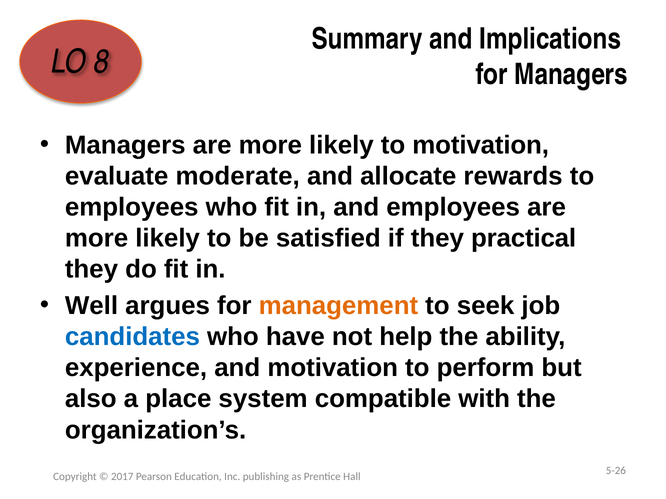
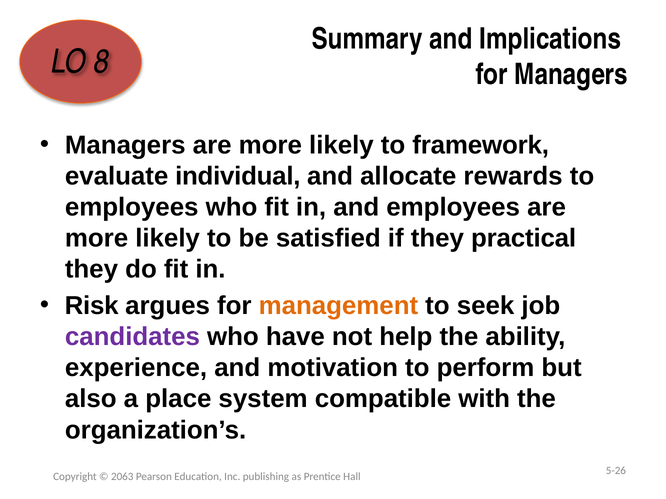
to motivation: motivation -> framework (481, 145)
moderate: moderate -> individual (238, 176)
Well: Well -> Risk (92, 306)
candidates colour: blue -> purple (132, 337)
2017: 2017 -> 2063 (122, 477)
